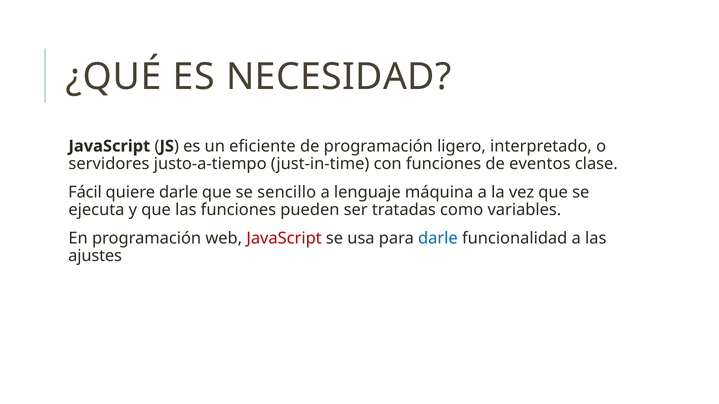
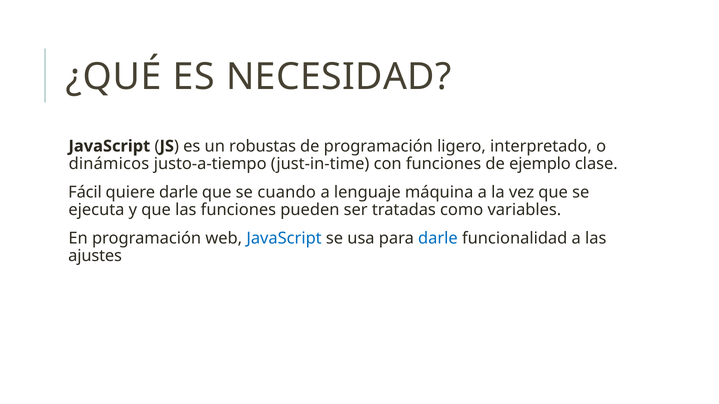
eficiente: eficiente -> robustas (263, 146)
servidores: servidores -> dinámicos (109, 164)
eventos: eventos -> ejemplo (540, 164)
sencillo: sencillo -> cuando (287, 192)
JavaScript colour: red -> blue (284, 238)
